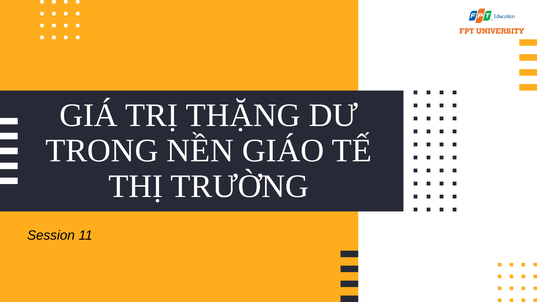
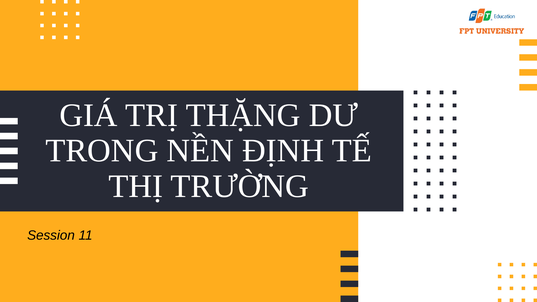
GIÁO: GIÁO -> ĐỊNH (283, 151)
